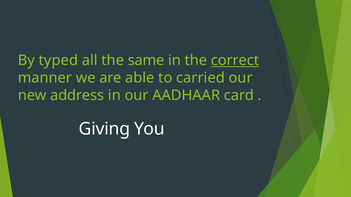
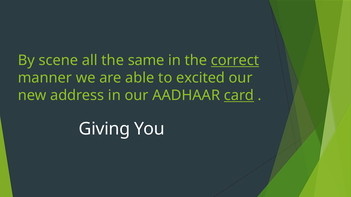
typed: typed -> scene (58, 61)
carried: carried -> excited (201, 78)
card underline: none -> present (239, 96)
